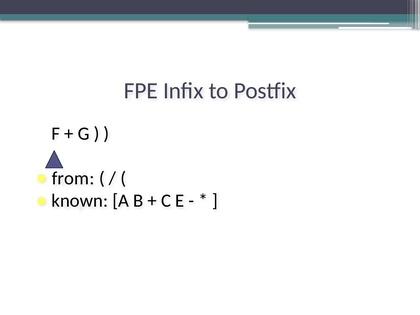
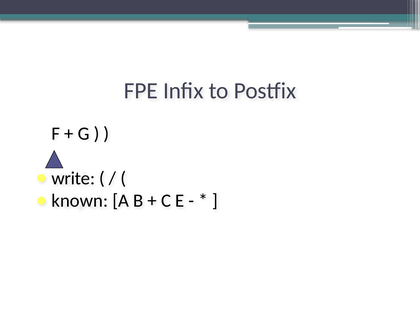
from: from -> write (73, 178)
